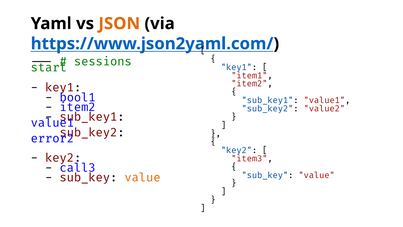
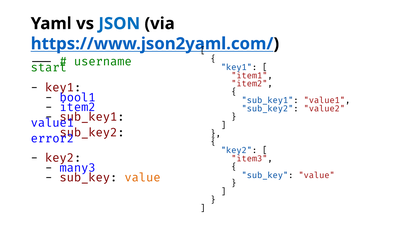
JSON colour: orange -> blue (119, 24)
sessions: sessions -> username (103, 62)
call3: call3 -> many3 (78, 168)
